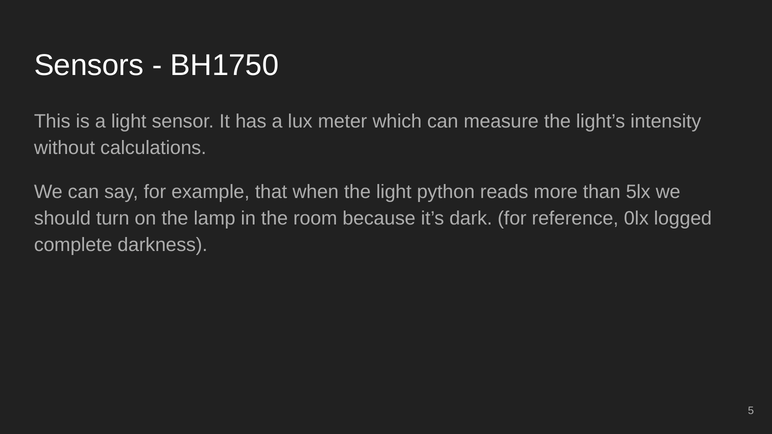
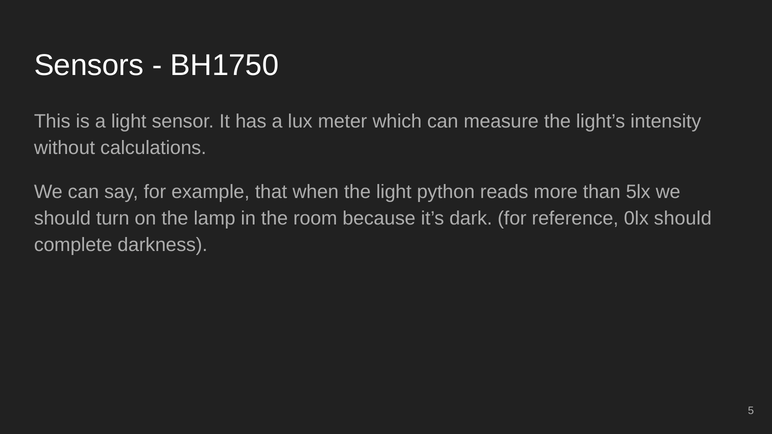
0lx logged: logged -> should (683, 218)
